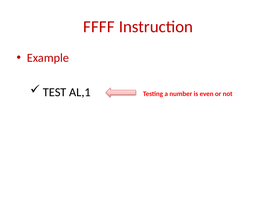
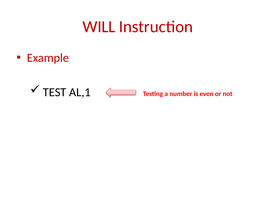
FFFF: FFFF -> WILL (99, 27)
